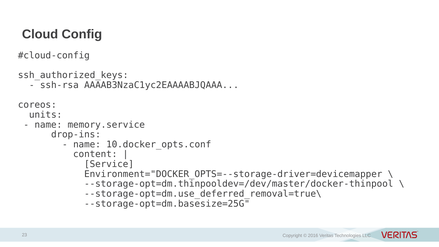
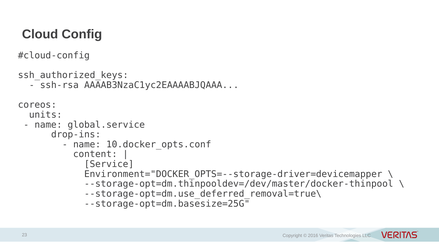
memory.service: memory.service -> global.service (106, 125)
